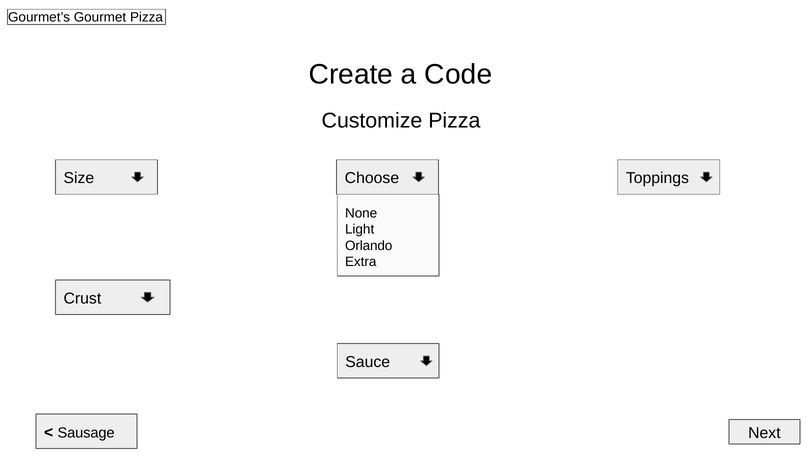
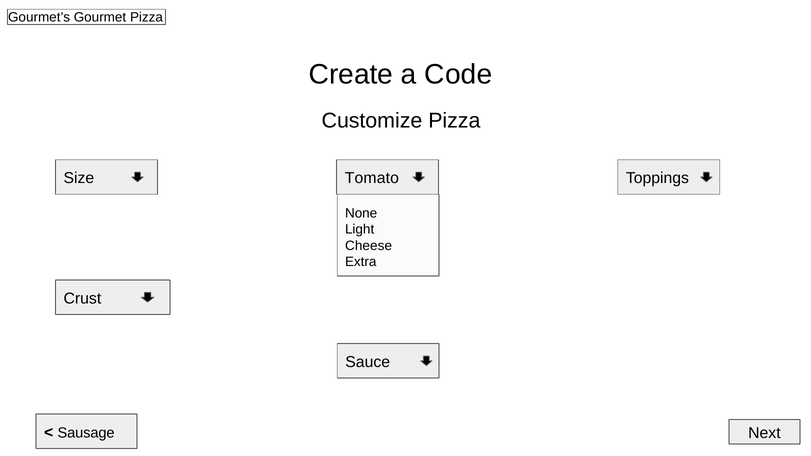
Choose: Choose -> Tomato (372, 178)
Orlando: Orlando -> Cheese (369, 246)
